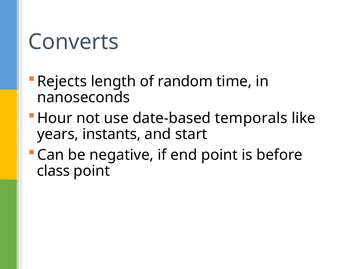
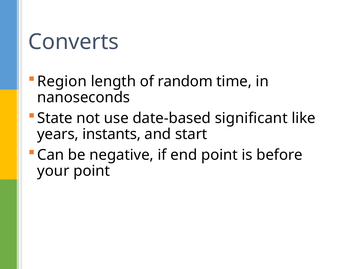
Rejects: Rejects -> Region (62, 81)
Hour: Hour -> State (55, 118)
temporals: temporals -> significant (251, 118)
class: class -> your (53, 171)
